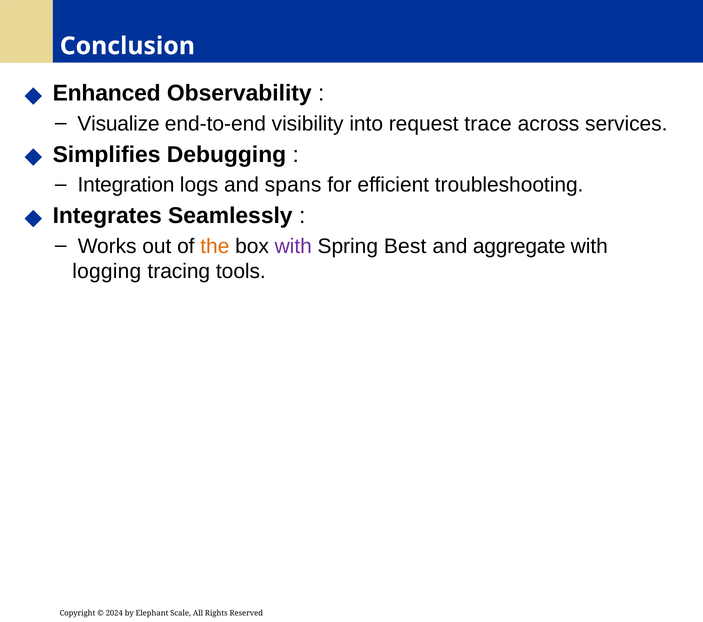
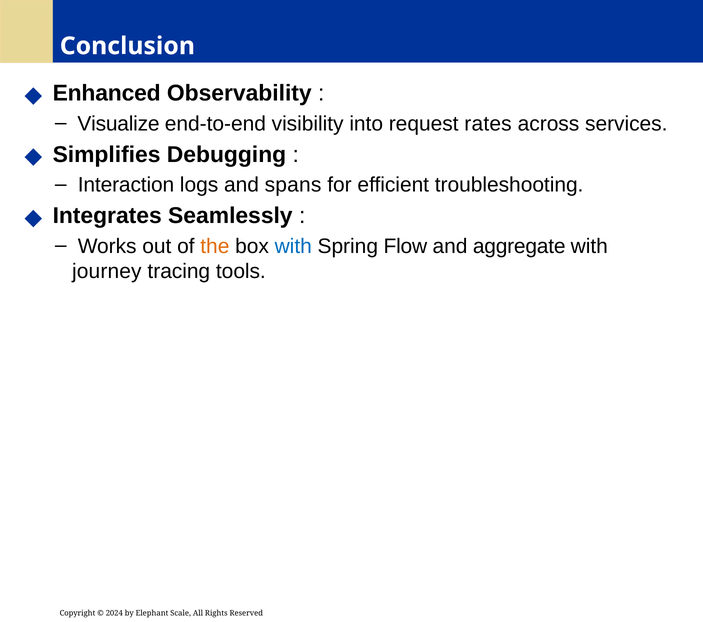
trace: trace -> rates (488, 124)
Integration: Integration -> Interaction (126, 185)
with colour: purple -> blue (293, 246)
Best: Best -> Flow (405, 246)
logging: logging -> journey (107, 271)
